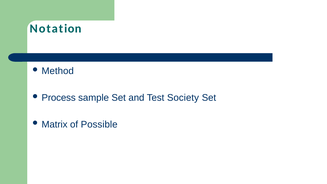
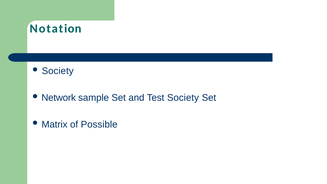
Method: Method -> Society (58, 71)
Process: Process -> Network (59, 98)
